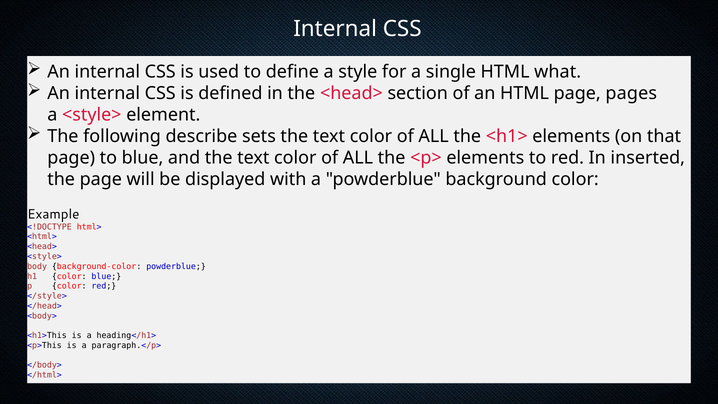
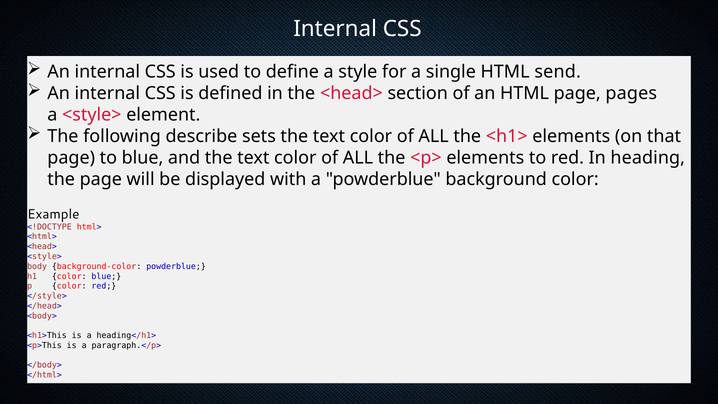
what: what -> send (558, 72)
inserted: inserted -> heading (648, 158)
